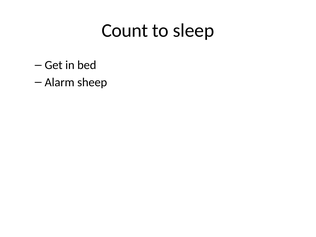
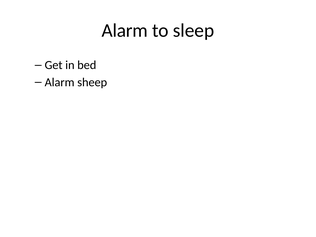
Count: Count -> Alarm (125, 31)
